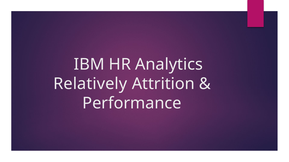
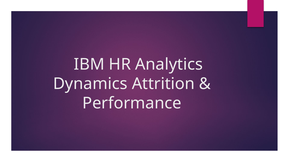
Relatively: Relatively -> Dynamics (90, 84)
